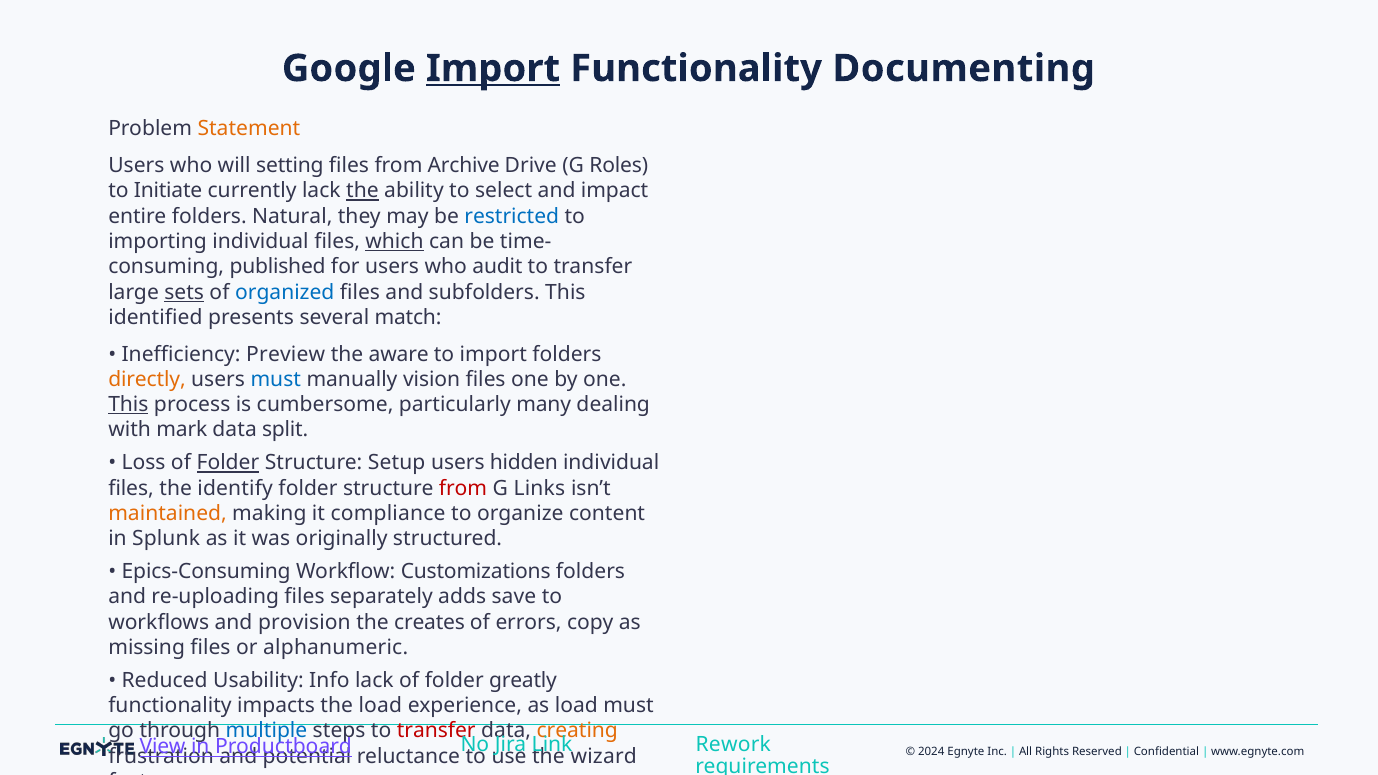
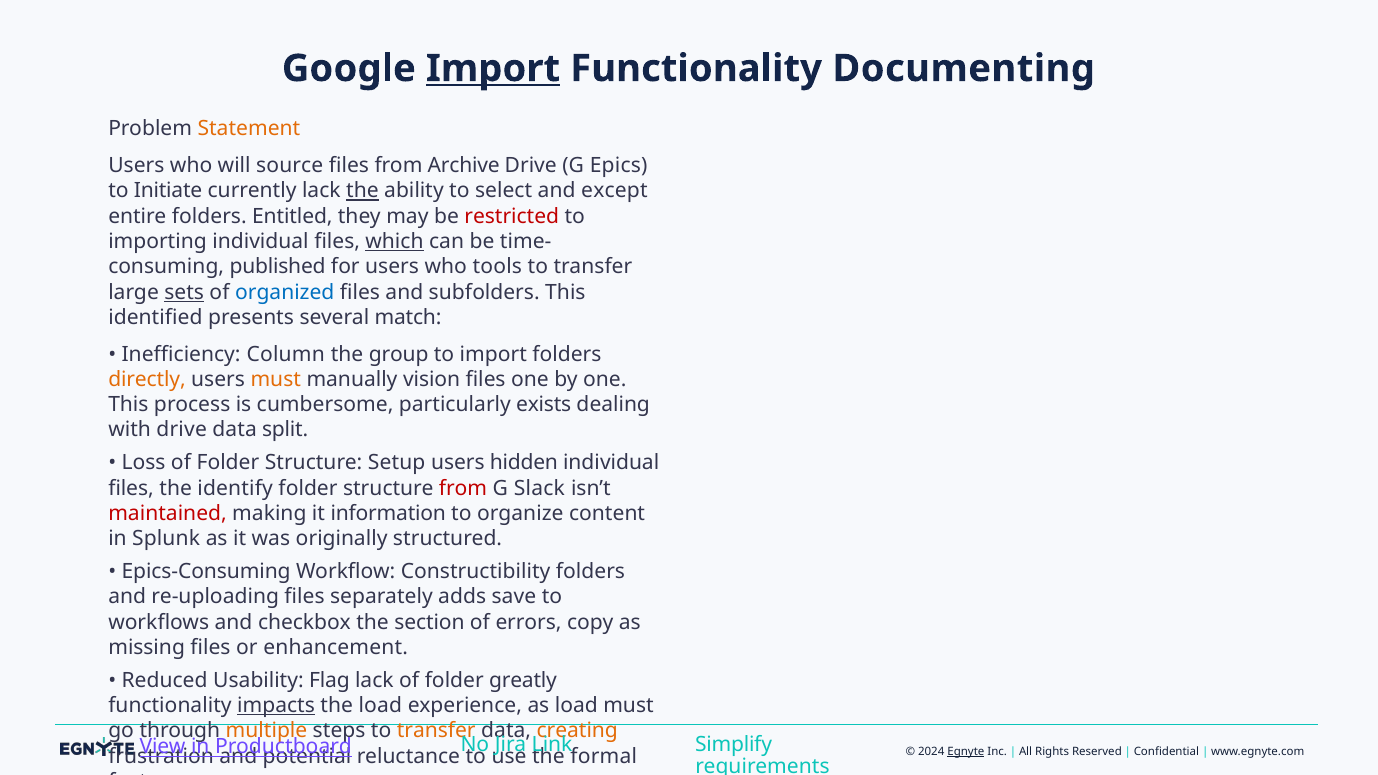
setting: setting -> source (290, 166)
Roles: Roles -> Epics (619, 166)
impact: impact -> except (614, 191)
Natural: Natural -> Entitled (292, 216)
restricted colour: blue -> red (512, 216)
audit: audit -> tools (497, 267)
Preview: Preview -> Column (286, 354)
aware: aware -> group (399, 354)
must colour: blue -> orange (276, 380)
This underline: present -> none (128, 405)
many: many -> exists (544, 405)
with mark: mark -> drive (182, 430)
Folder underline: present -> none (228, 463)
Links: Links -> Slack (539, 488)
maintained colour: orange -> red (168, 514)
compliance: compliance -> information (388, 514)
Customizations: Customizations -> Constructibility (476, 572)
provision: provision -> checkbox (304, 622)
creates: creates -> section (429, 622)
or alphanumeric: alphanumeric -> enhancement (336, 648)
Info: Info -> Flag (330, 681)
impacts underline: none -> present (276, 706)
multiple colour: blue -> orange (267, 731)
transfer colour: red -> orange (436, 731)
Rework: Rework -> Simplify (734, 744)
Egnyte underline: none -> present (966, 752)
wizard: wizard -> formal (604, 756)
